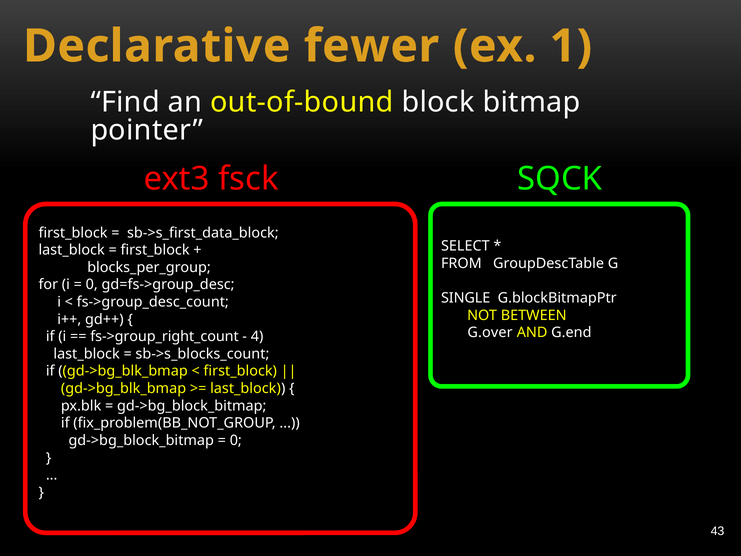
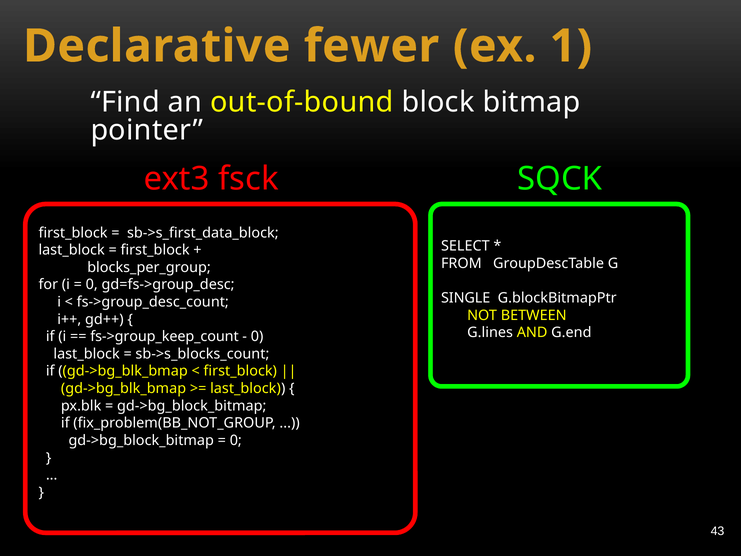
G.over: G.over -> G.lines (490, 333)
fs->group_right_count: fs->group_right_count -> fs->group_keep_count (165, 336)
4: 4 -> 0 (257, 336)
